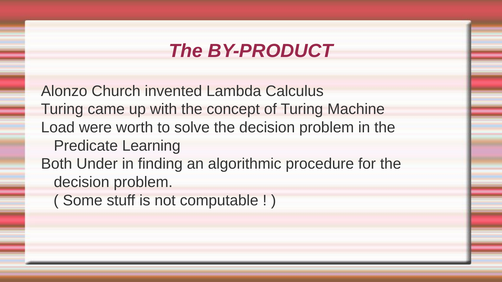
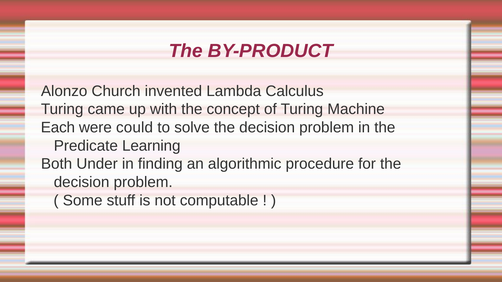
Load: Load -> Each (58, 128)
worth: worth -> could (135, 128)
